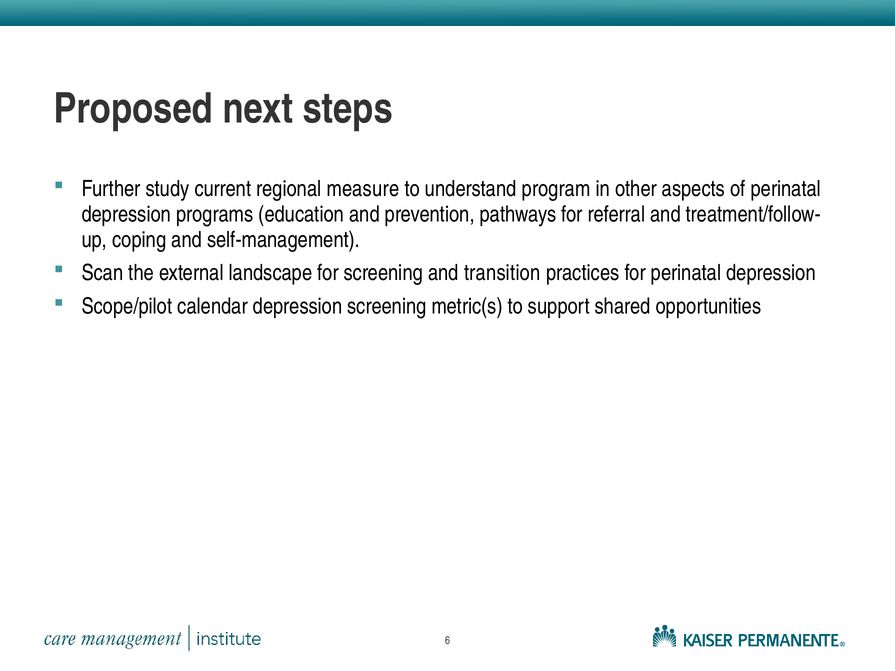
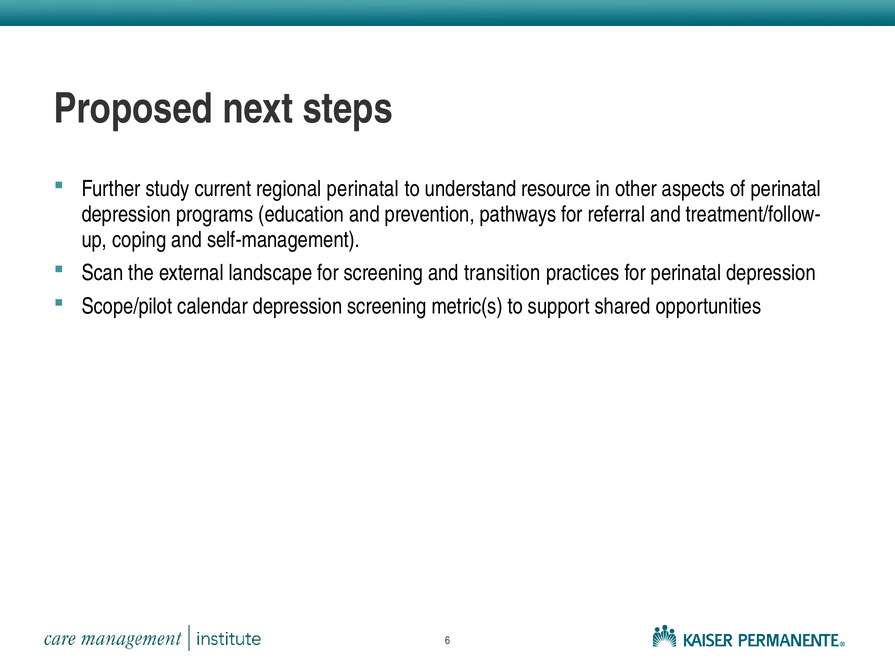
regional measure: measure -> perinatal (363, 189)
program: program -> resource (556, 189)
